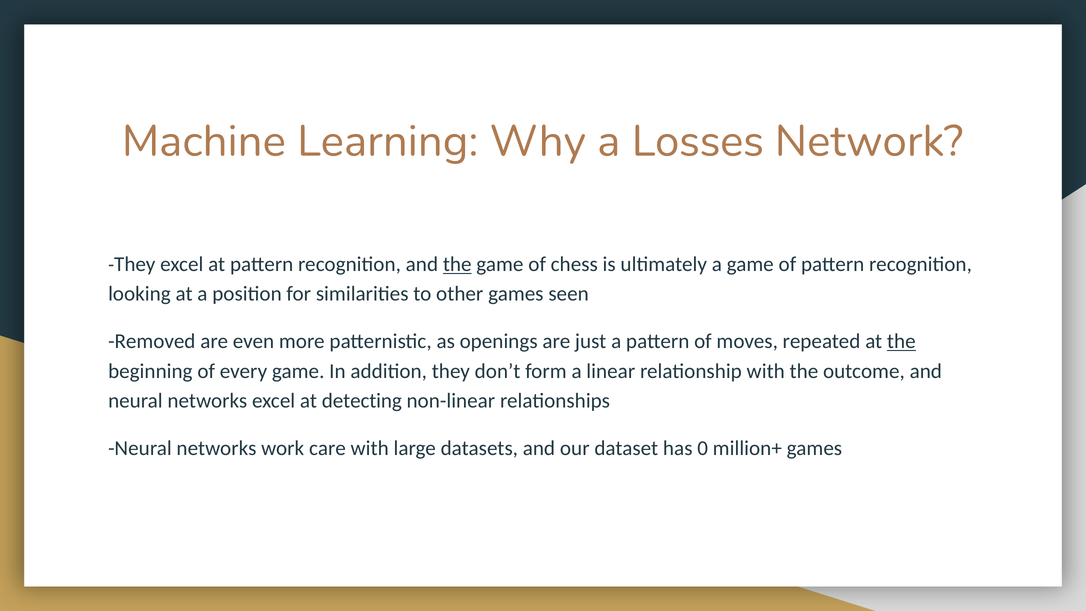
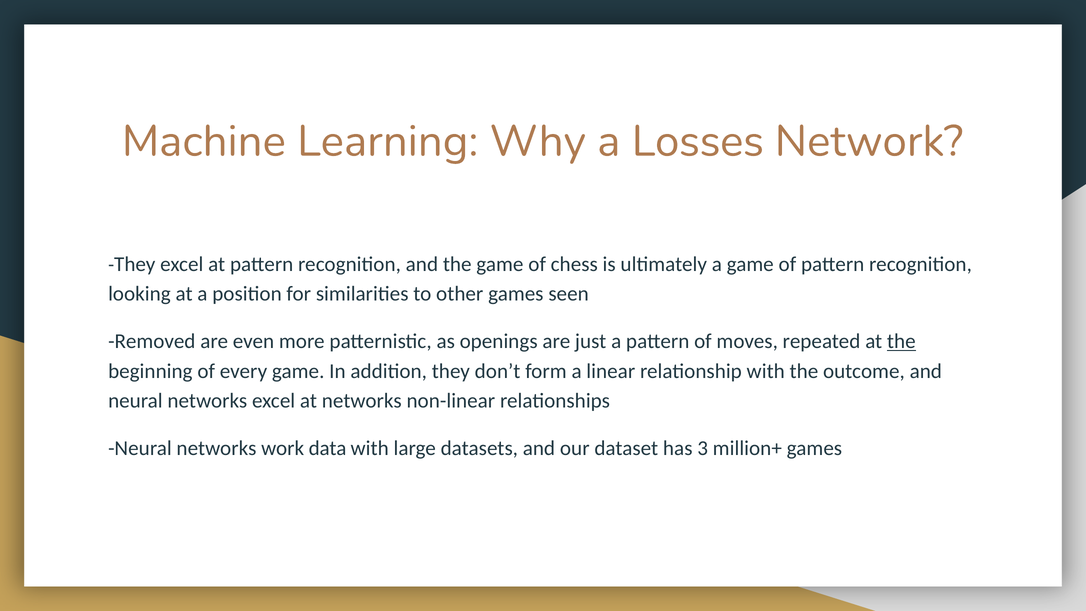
the underline: present -> none (457, 264)
at detecting: detecting -> networks (362, 401)
care: care -> data (328, 448)
0: 0 -> 3 (703, 448)
